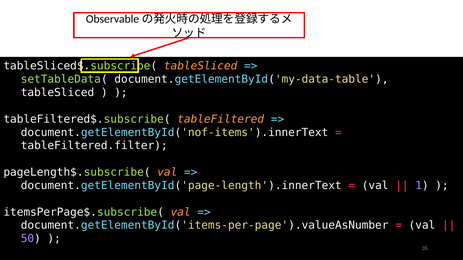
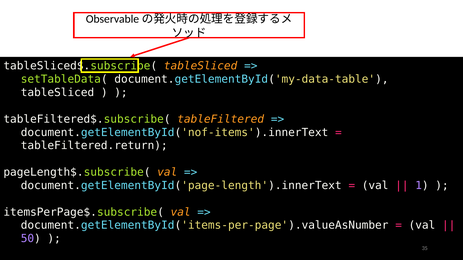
tableFiltered.filter: tableFiltered.filter -> tableFiltered.return (94, 146)
